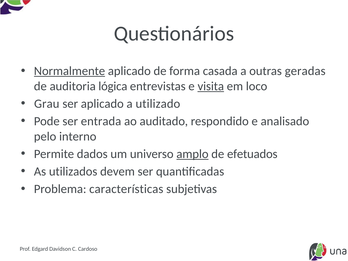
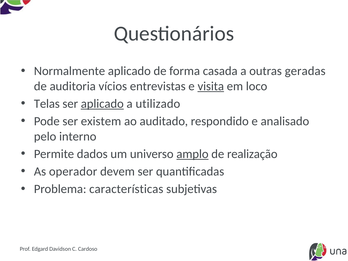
Normalmente underline: present -> none (70, 71)
lógica: lógica -> vícios (113, 86)
Grau: Grau -> Telas (47, 104)
aplicado underline: none -> present (102, 104)
entrada: entrada -> existem (101, 121)
efetuados: efetuados -> realização (252, 154)
utilizados: utilizados -> operador (73, 172)
